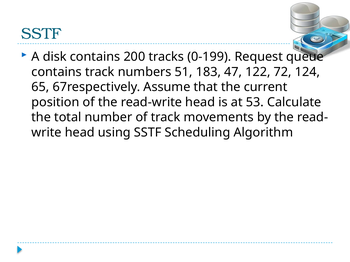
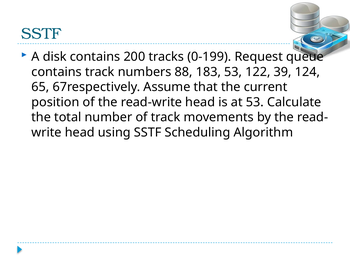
51: 51 -> 88 (184, 72)
183 47: 47 -> 53 (233, 72)
72: 72 -> 39 (283, 72)
